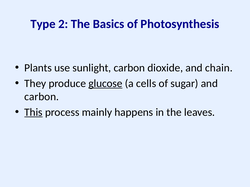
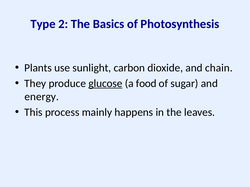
cells: cells -> food (146, 84)
carbon: carbon -> energy (42, 97)
This underline: present -> none (33, 112)
